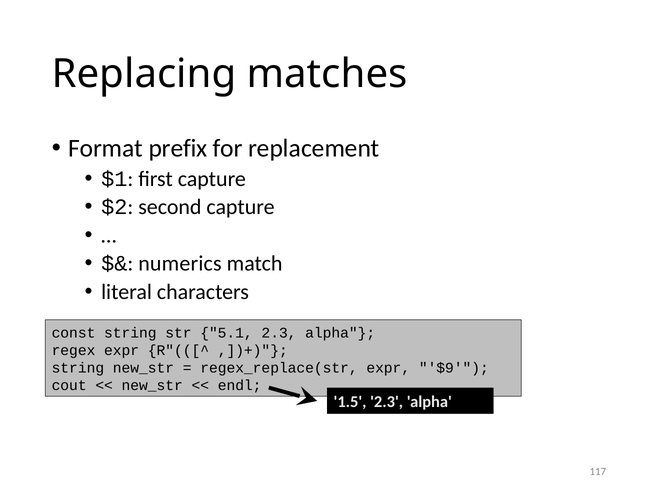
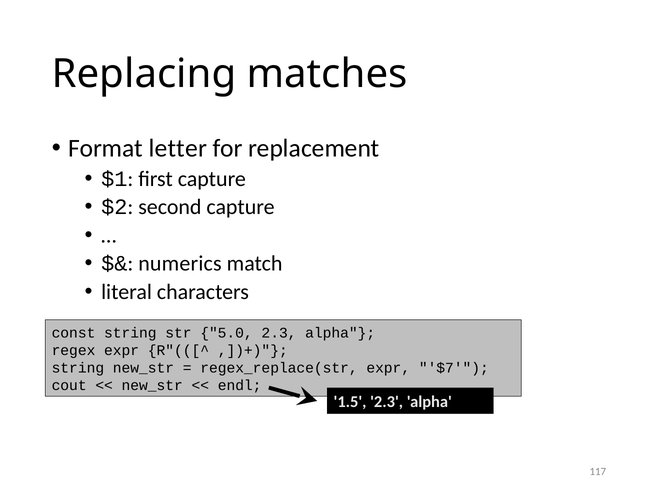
prefix: prefix -> letter (178, 148)
5.1: 5.1 -> 5.0 (227, 332)
$9: $9 -> $7 (454, 368)
